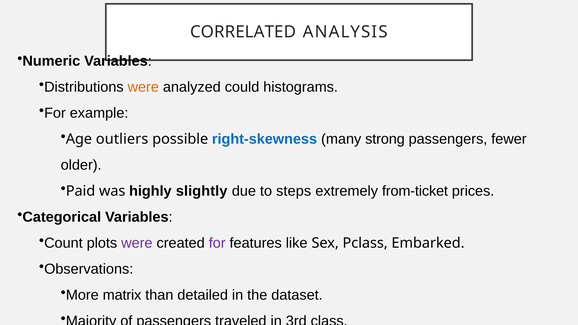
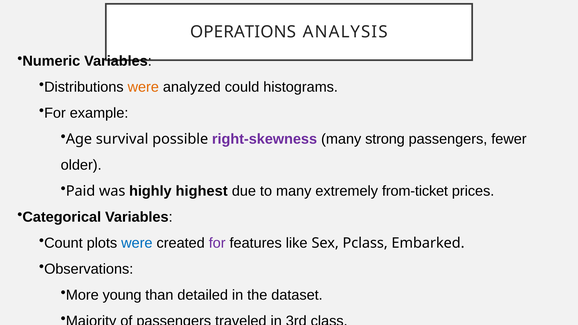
CORRELATED: CORRELATED -> OPERATIONS (243, 32)
outliers: outliers -> survival (122, 139)
right-skewness colour: blue -> purple (264, 139)
slightly: slightly -> highest (202, 191)
to steps: steps -> many (294, 191)
were colour: purple -> blue (137, 243)
matrix: matrix -> young (122, 295)
